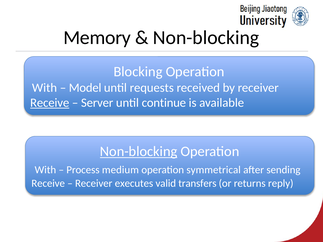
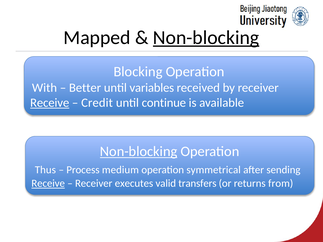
Memory: Memory -> Mapped (97, 38)
Non-blocking underline: none -> present (206, 38)
Model: Model -> Better (85, 88)
requests: requests -> variables (152, 88)
Server: Server -> Credit (97, 103)
With: With -> Thus (45, 170)
Receive underline: none -> present (48, 184)
reply: reply -> from (281, 184)
